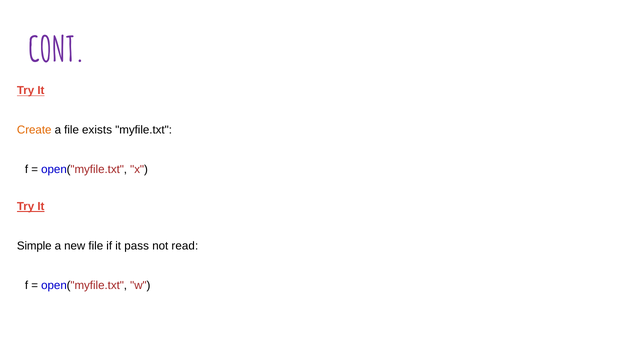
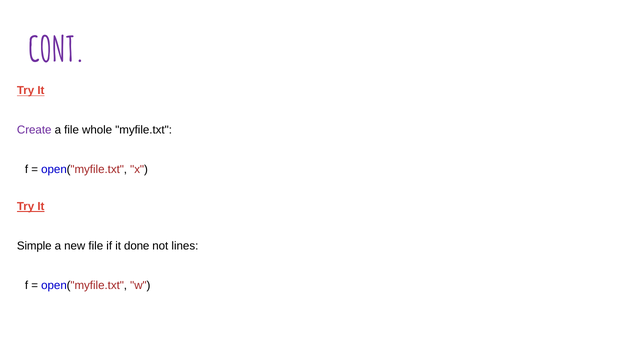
Create colour: orange -> purple (34, 130)
exists: exists -> whole (97, 130)
pass: pass -> done (137, 246)
read: read -> lines (185, 246)
